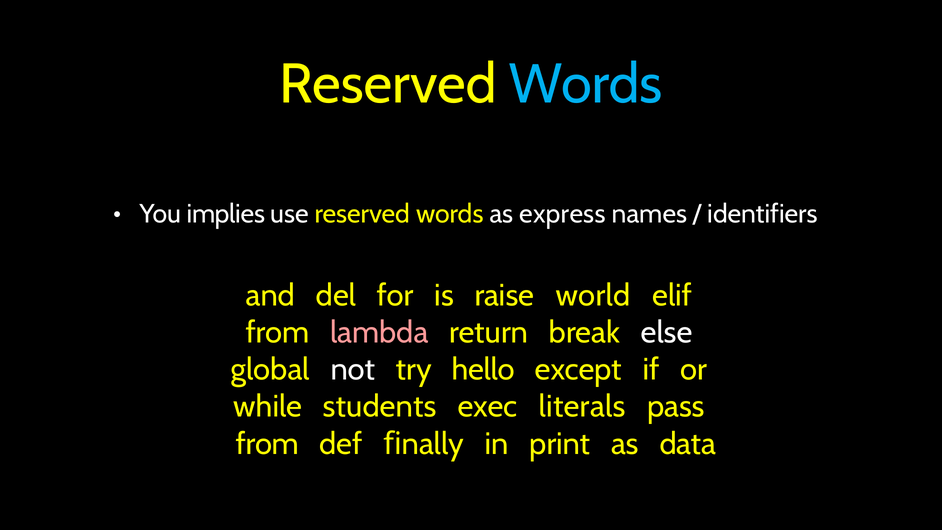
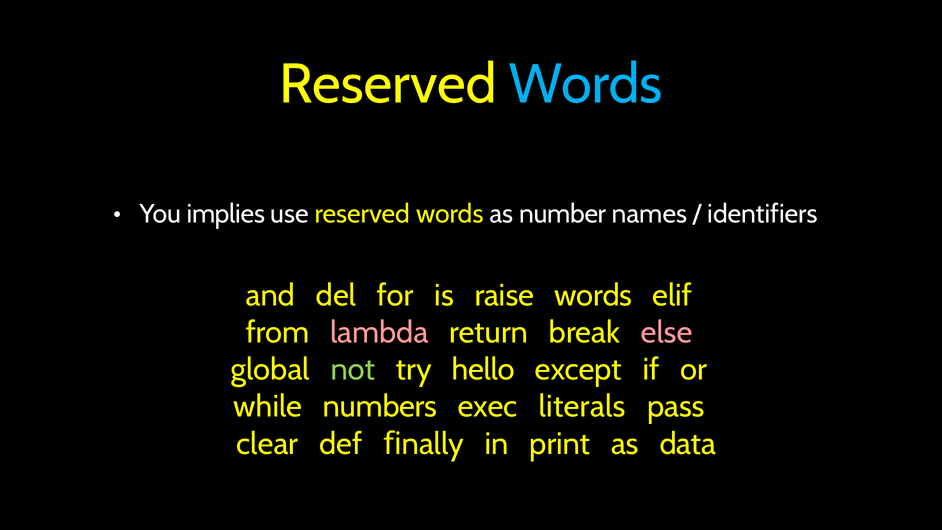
express: express -> number (563, 214)
raise world: world -> words (593, 295)
else colour: white -> pink (667, 332)
not colour: white -> light green (353, 370)
students: students -> numbers (380, 407)
from: from -> clear (267, 444)
